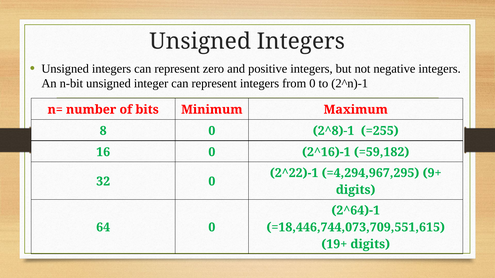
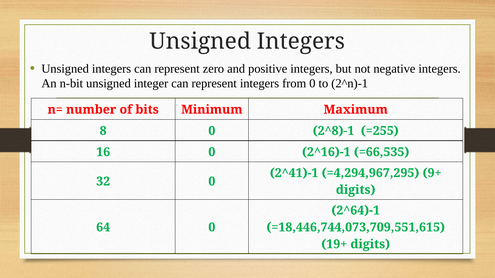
=59,182: =59,182 -> =66,535 (382, 152)
2^22)-1: 2^22)-1 -> 2^41)-1 (294, 173)
